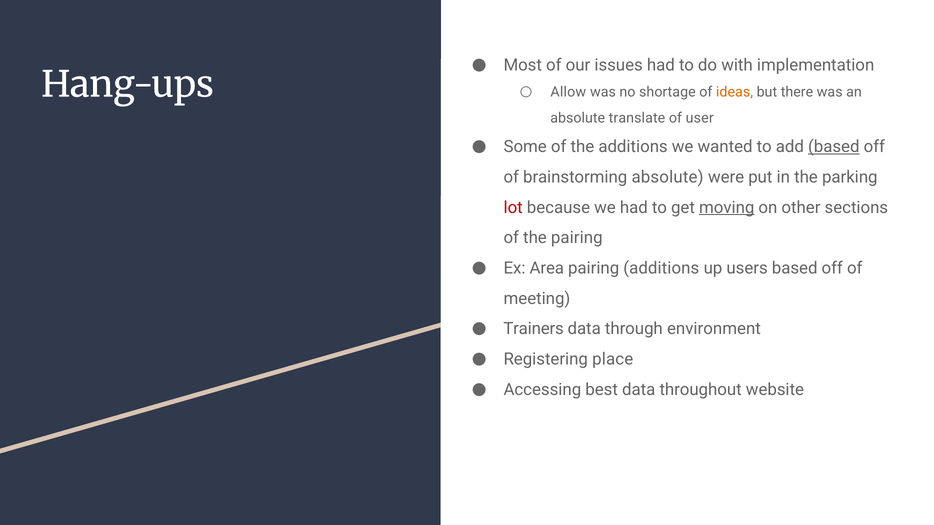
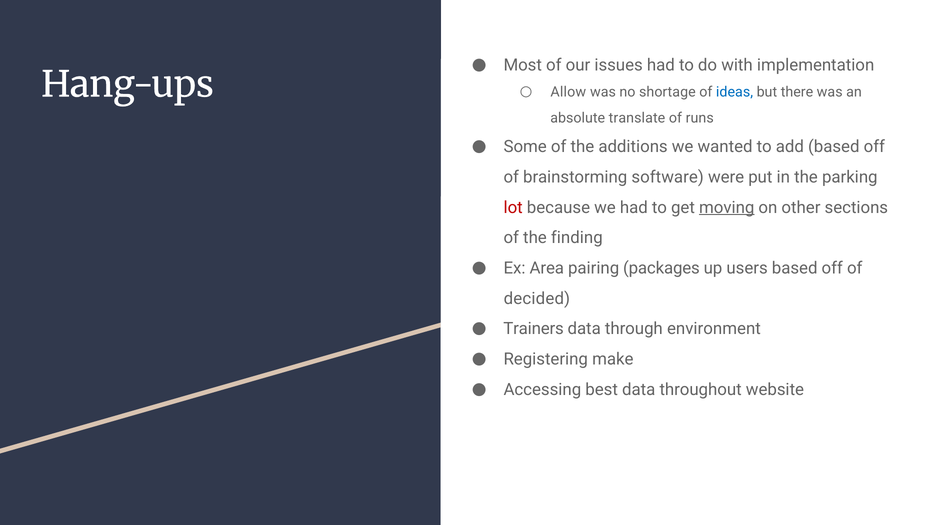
ideas colour: orange -> blue (735, 92)
user: user -> runs (700, 118)
based underline: present -> none (834, 147)
brainstorming absolute: absolute -> software (668, 177)
the pairing: pairing -> finding (577, 238)
pairing additions: additions -> packages (661, 268)
meeting: meeting -> decided (537, 299)
place: place -> make (613, 359)
